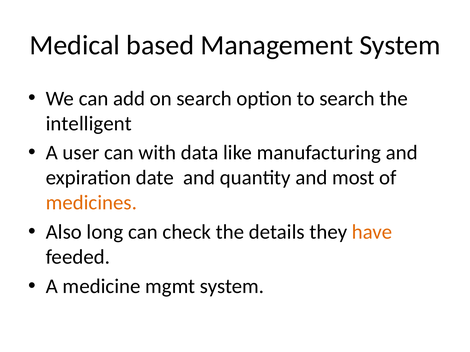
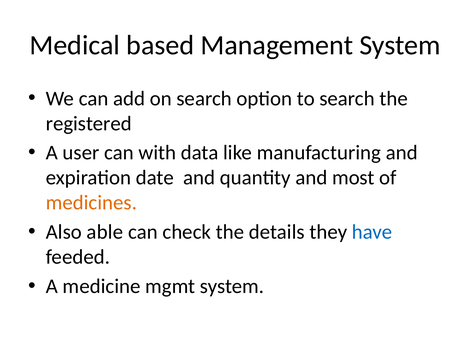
intelligent: intelligent -> registered (89, 124)
long: long -> able (105, 232)
have colour: orange -> blue (372, 232)
